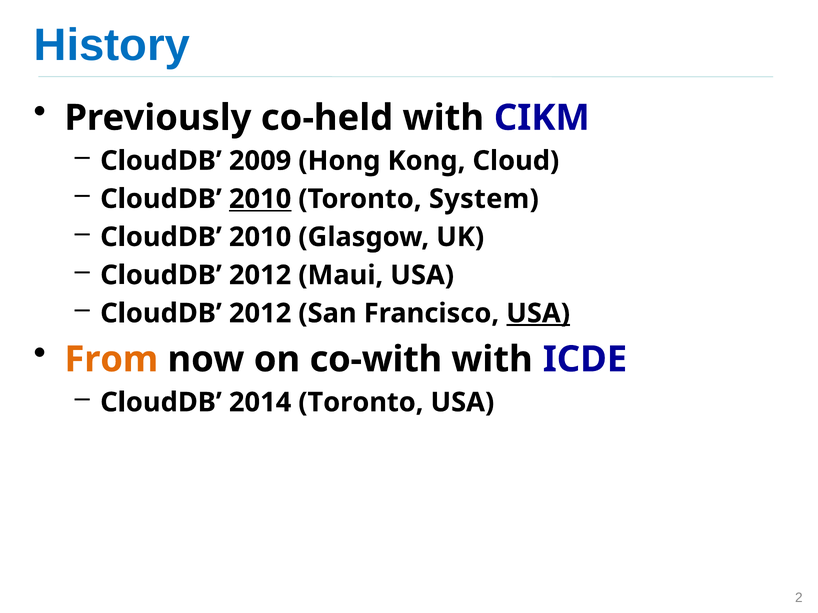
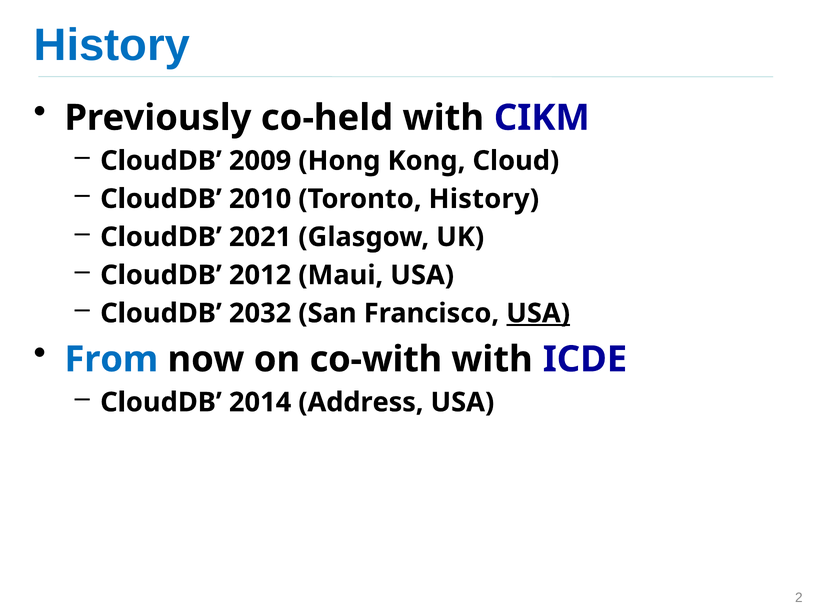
2010 underline: present -> none (260, 199)
Toronto System: System -> History (484, 199)
2010: 2010 -> 2021 (260, 237)
2012: 2012 -> 2032 (260, 314)
From colour: orange -> blue (111, 360)
2014 Toronto: Toronto -> Address (361, 403)
